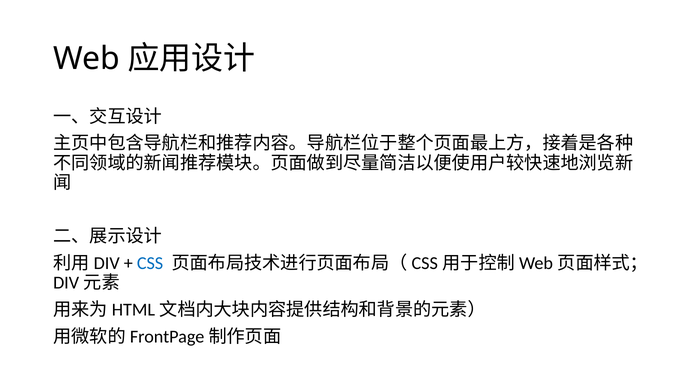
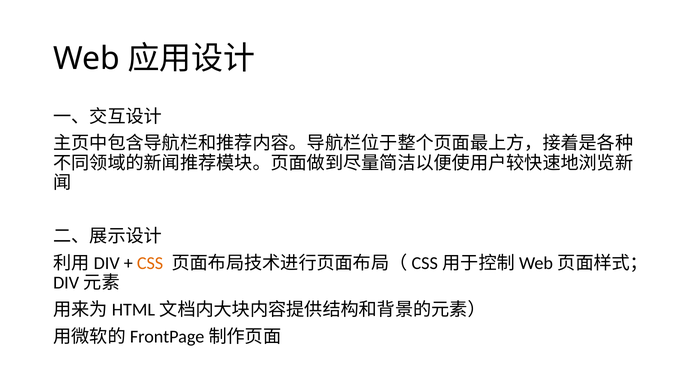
CSS colour: blue -> orange (150, 263)
